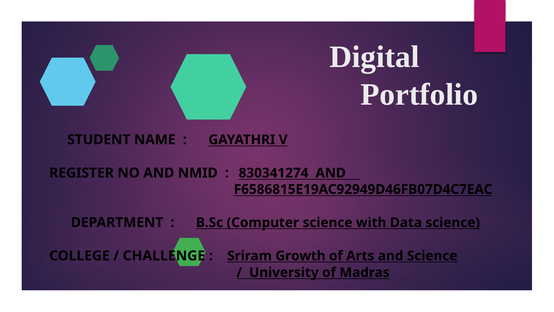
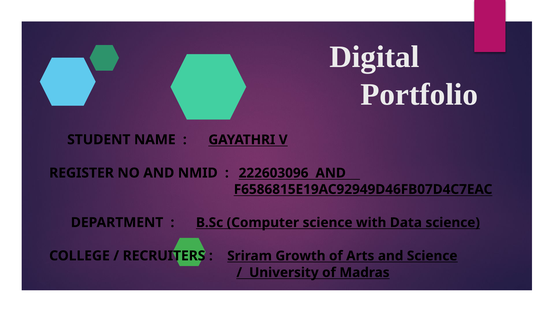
830341274: 830341274 -> 222603096 (274, 173)
CHALLENGE: CHALLENGE -> RECRUITERS (164, 255)
